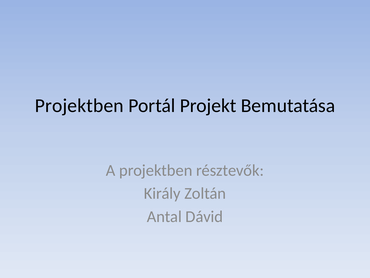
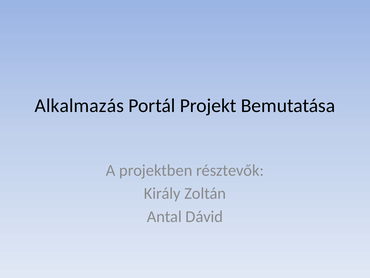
Projektben: Projektben -> Alkalmazás (79, 106)
